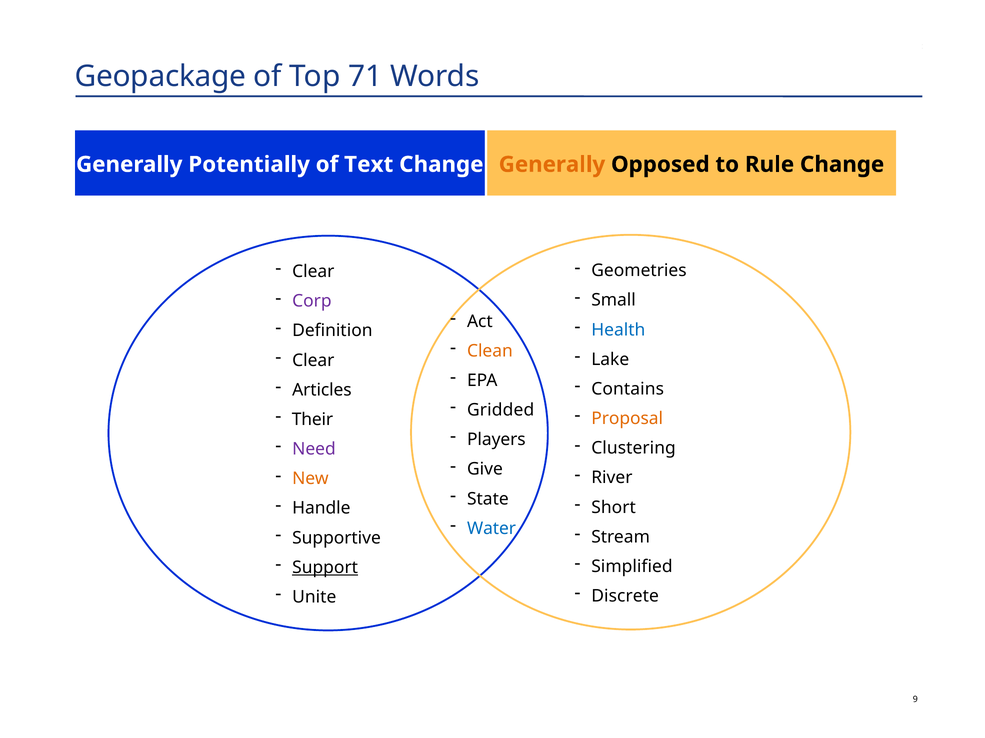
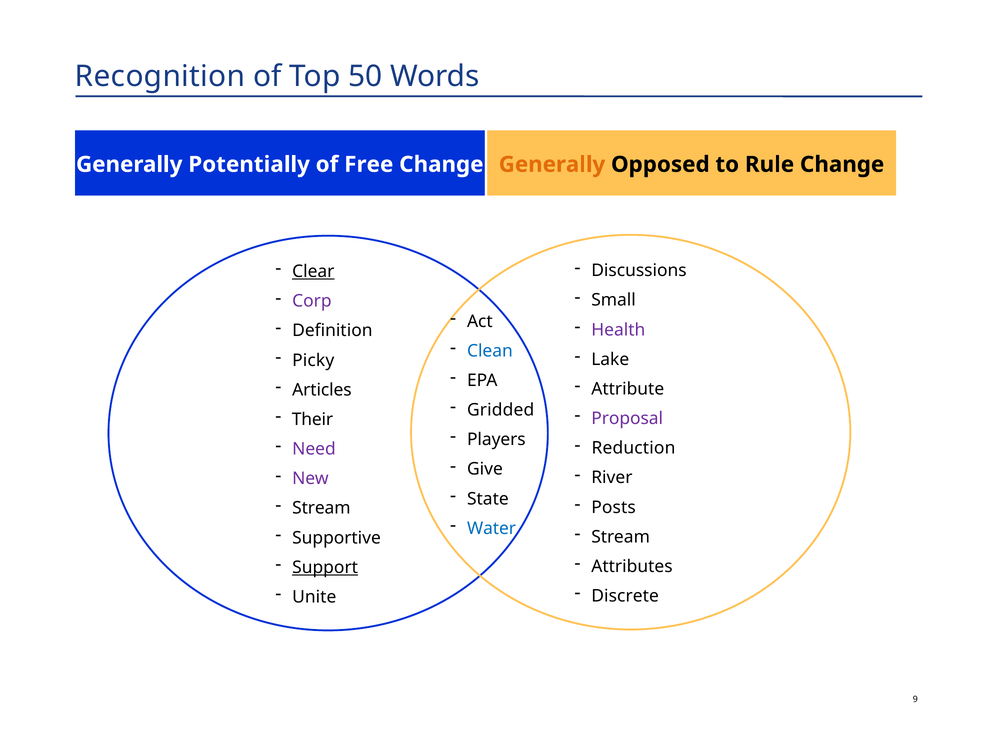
Geopackage: Geopackage -> Recognition (160, 76)
71: 71 -> 50 (365, 76)
Text: Text -> Free (369, 165)
Geometries: Geometries -> Discussions (639, 271)
Clear underline: none -> present (313, 272)
Health colour: blue -> purple (618, 330)
Clean colour: orange -> blue (490, 351)
Clear: Clear -> Picky (313, 361)
Contains: Contains -> Attribute (628, 389)
Proposal colour: orange -> purple (627, 419)
Clustering: Clustering -> Reduction (633, 449)
New colour: orange -> purple (310, 479)
Short: Short -> Posts (614, 508)
Handle: Handle -> Stream (321, 509)
Simplified: Simplified -> Attributes (632, 567)
